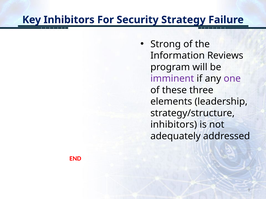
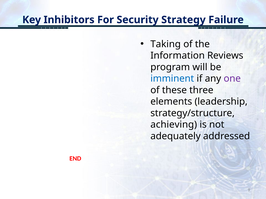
Strong: Strong -> Taking (166, 44)
imminent colour: purple -> blue (172, 79)
inhibitors: inhibitors -> achieving (174, 125)
